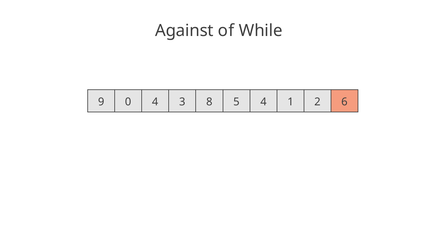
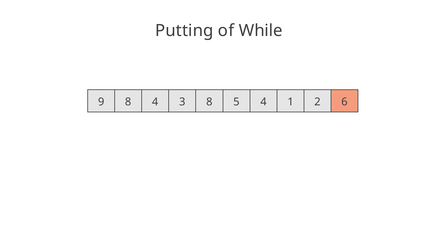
Against: Against -> Putting (184, 31)
9 0: 0 -> 8 (128, 102)
